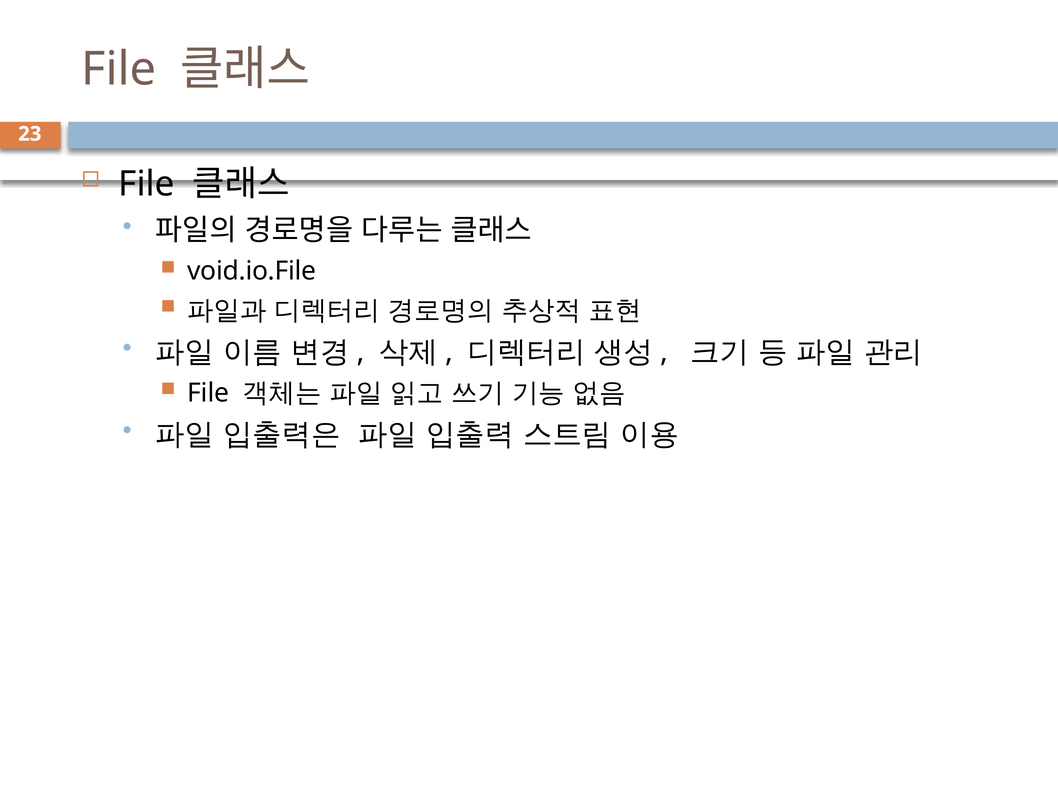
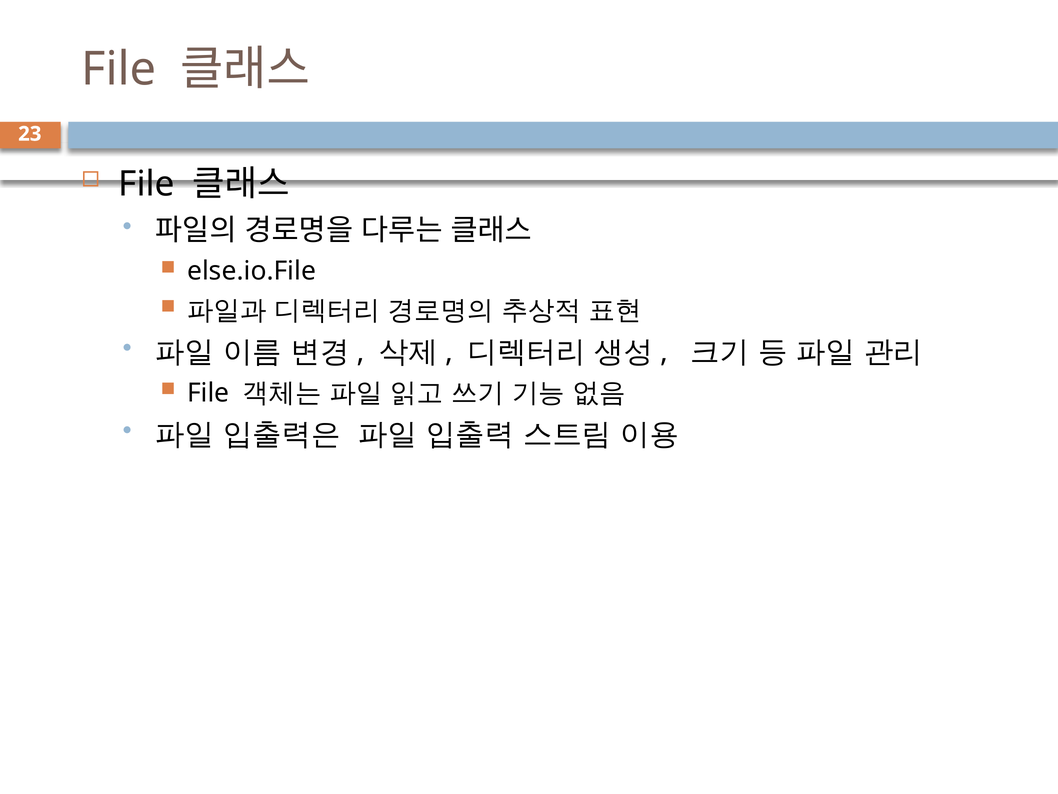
void.io.File: void.io.File -> else.io.File (252, 271)
